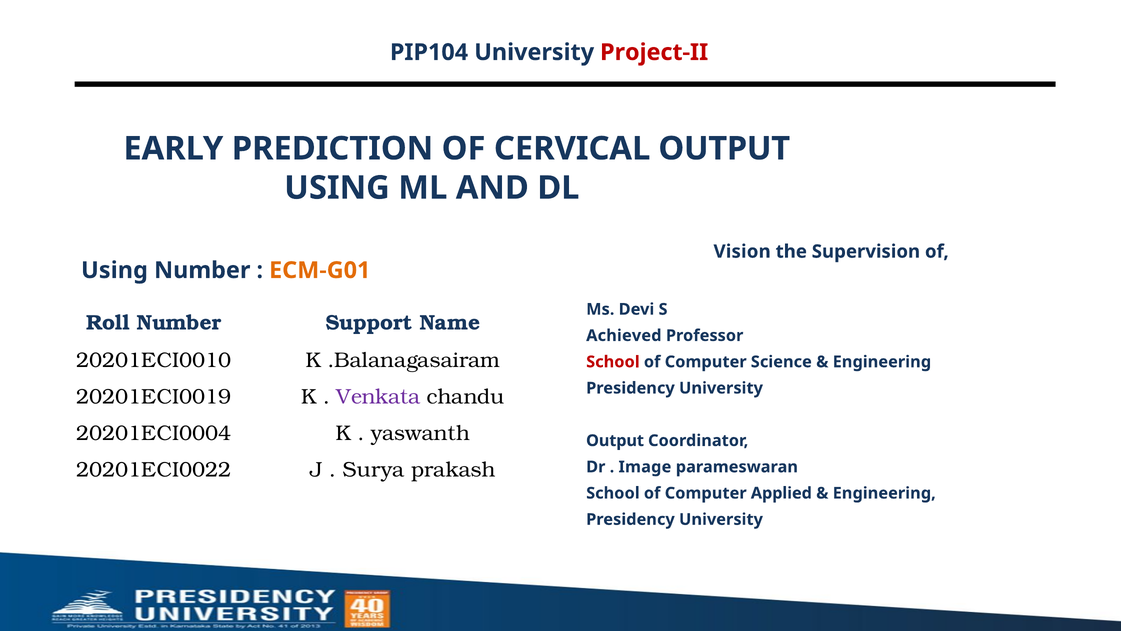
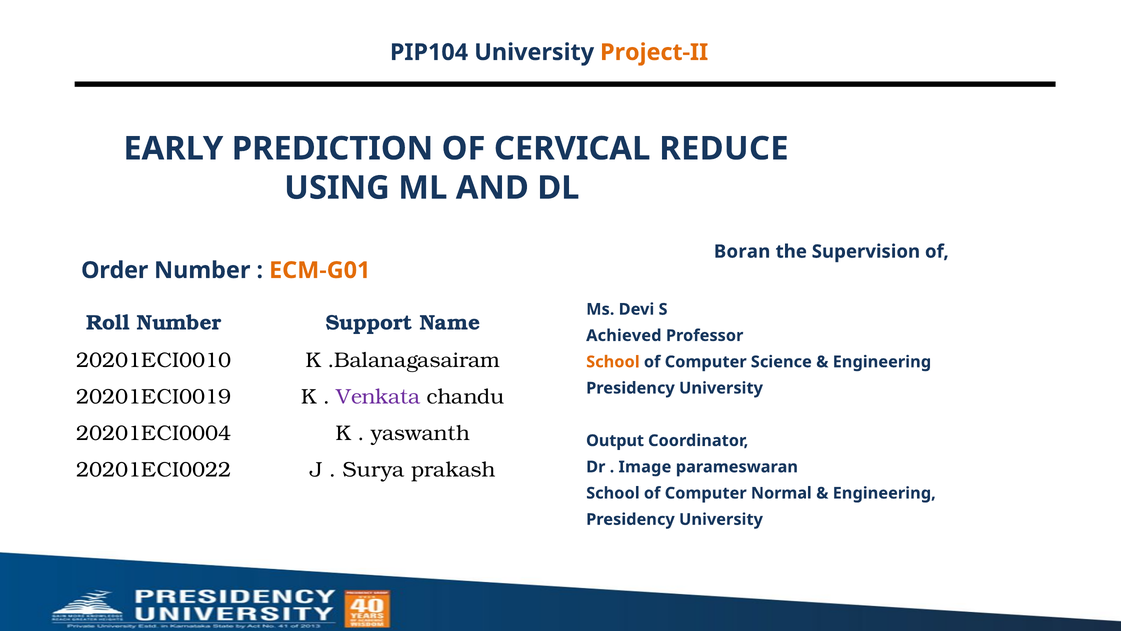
Project-II colour: red -> orange (654, 52)
CERVICAL OUTPUT: OUTPUT -> REDUCE (724, 149)
Vision: Vision -> Boran (742, 251)
Using: Using -> Order (115, 270)
School colour: red -> orange (613, 362)
Applied: Applied -> Normal (781, 493)
